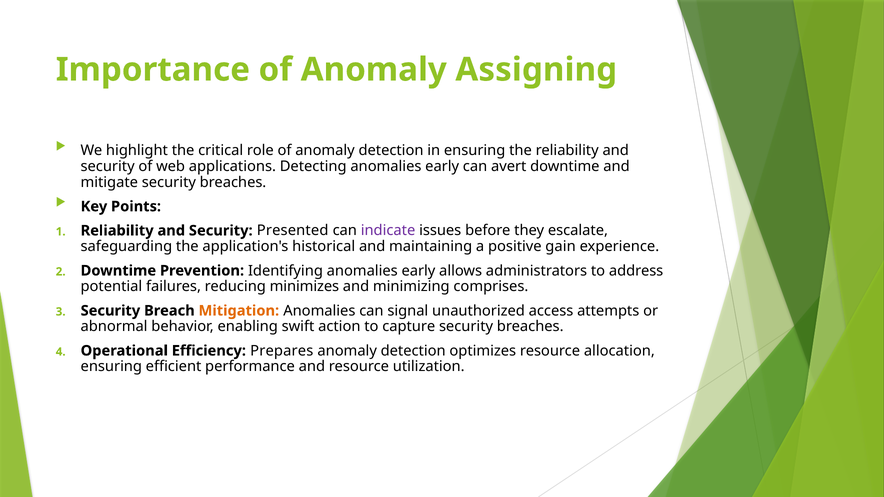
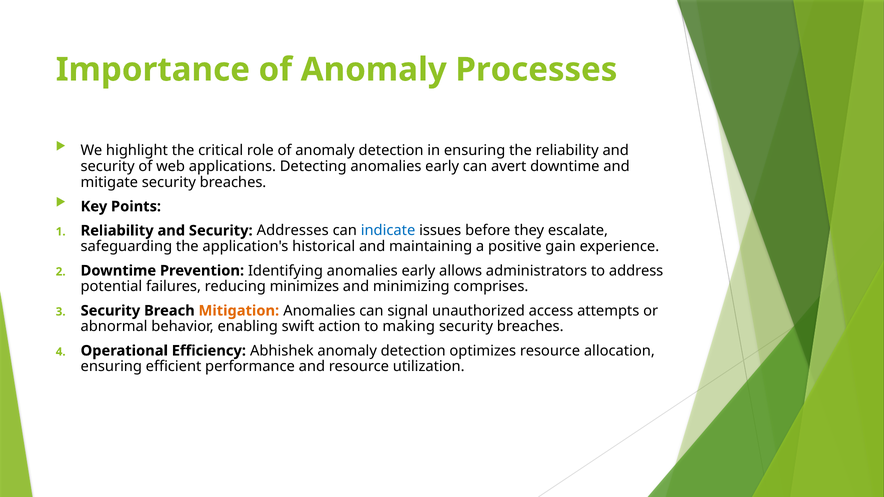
Assigning: Assigning -> Processes (536, 70)
Presented: Presented -> Addresses (293, 231)
indicate colour: purple -> blue (388, 231)
capture: capture -> making (409, 327)
Prepares: Prepares -> Abhishek (282, 351)
